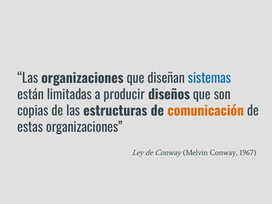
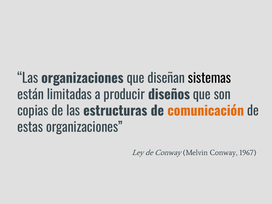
sistemas colour: blue -> black (209, 78)
